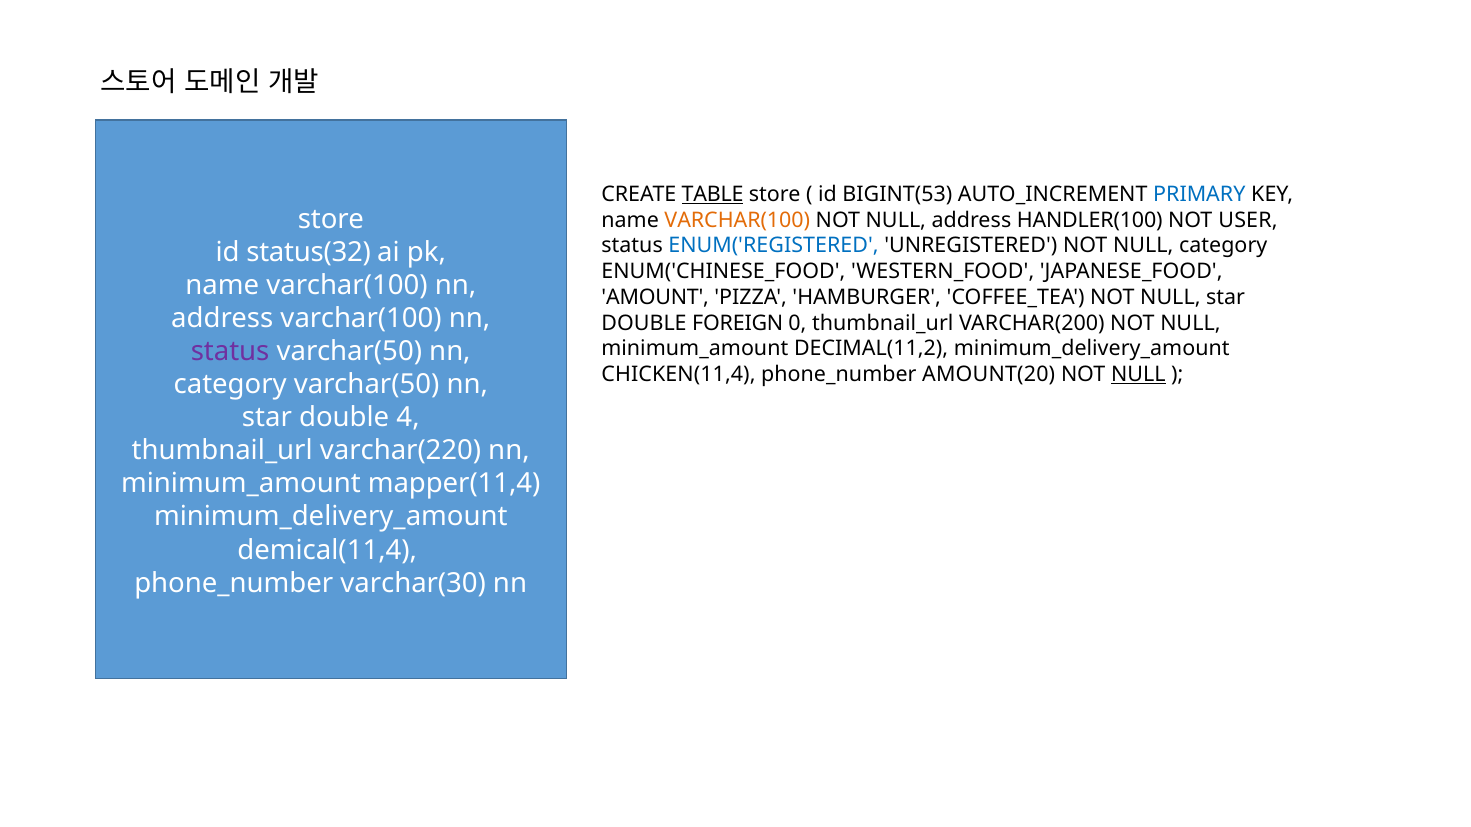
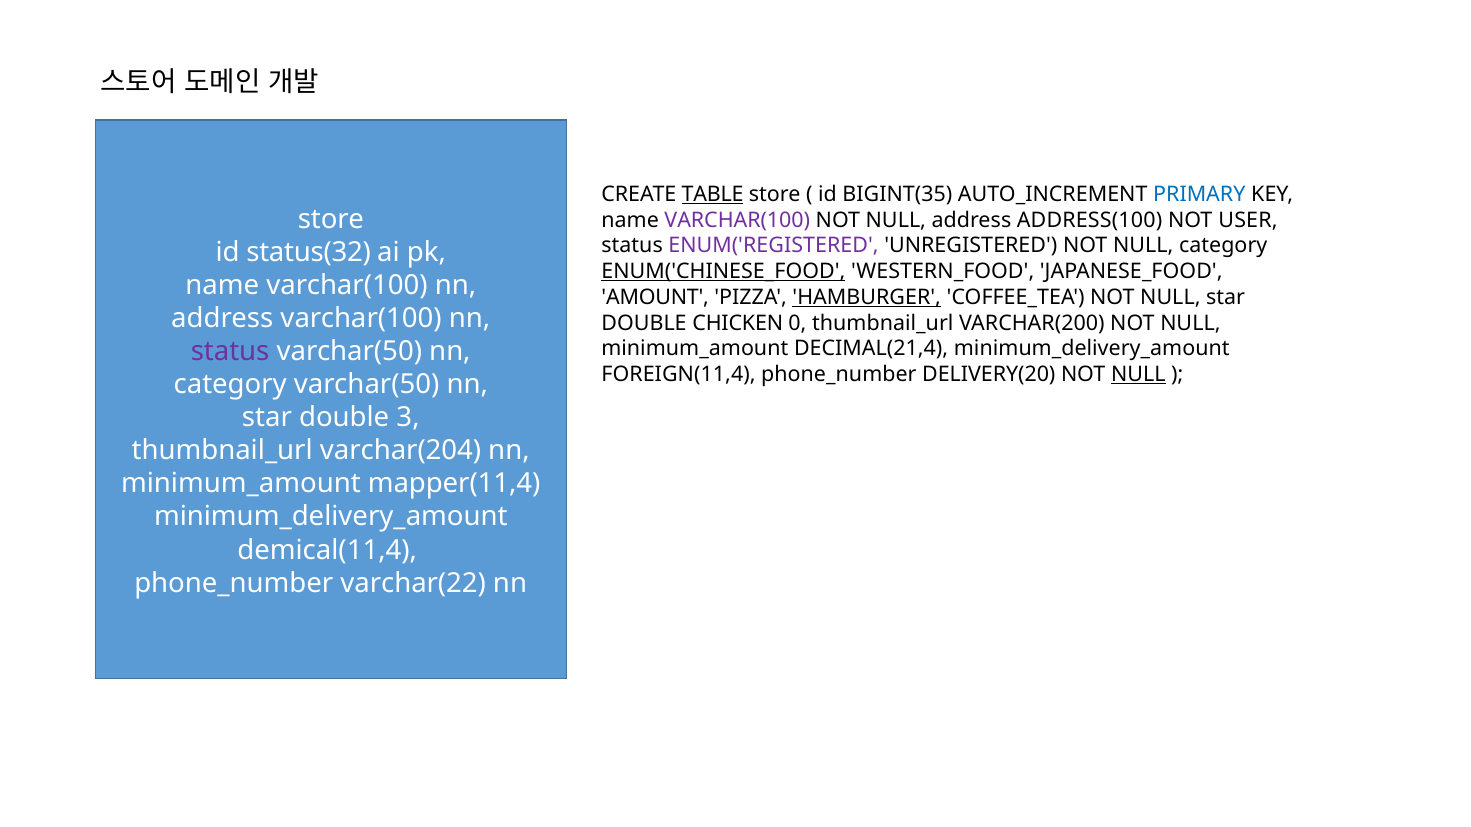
BIGINT(53: BIGINT(53 -> BIGINT(35 (897, 194)
VARCHAR(100 colour: orange -> purple (737, 220)
HANDLER(100: HANDLER(100 -> ADDRESS(100 (1090, 220)
ENUM('REGISTERED colour: blue -> purple (773, 246)
ENUM('CHINESE_FOOD underline: none -> present (723, 272)
HAMBURGER underline: none -> present (867, 298)
FOREIGN: FOREIGN -> CHICKEN (738, 323)
DECIMAL(11,2: DECIMAL(11,2 -> DECIMAL(21,4 (871, 349)
CHICKEN(11,4: CHICKEN(11,4 -> FOREIGN(11,4 (678, 375)
AMOUNT(20: AMOUNT(20 -> DELIVERY(20 (989, 375)
4: 4 -> 3 (408, 418)
varchar(220: varchar(220 -> varchar(204 (401, 451)
varchar(30: varchar(30 -> varchar(22 (413, 583)
